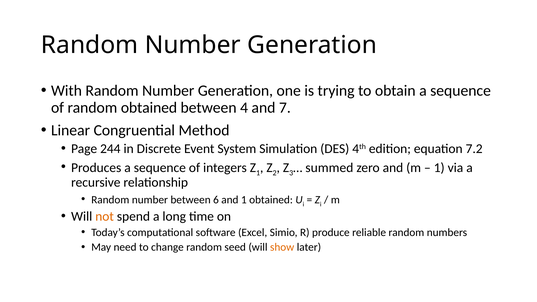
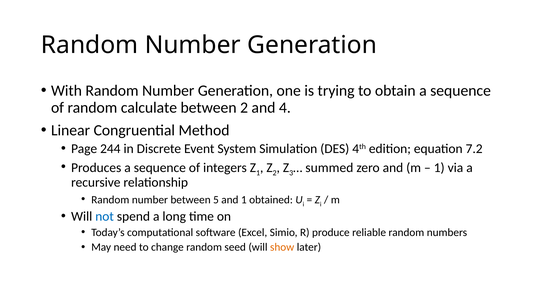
random obtained: obtained -> calculate (149, 108)
between 4: 4 -> 2 (244, 108)
7: 7 -> 4 (285, 108)
6: 6 -> 5 (216, 200)
not colour: orange -> blue (105, 216)
